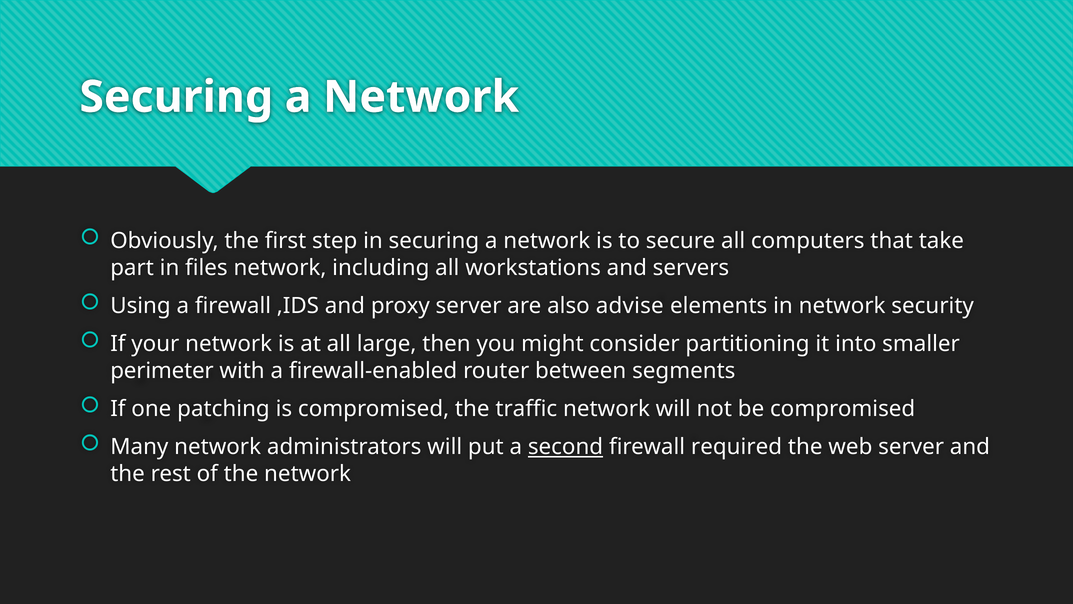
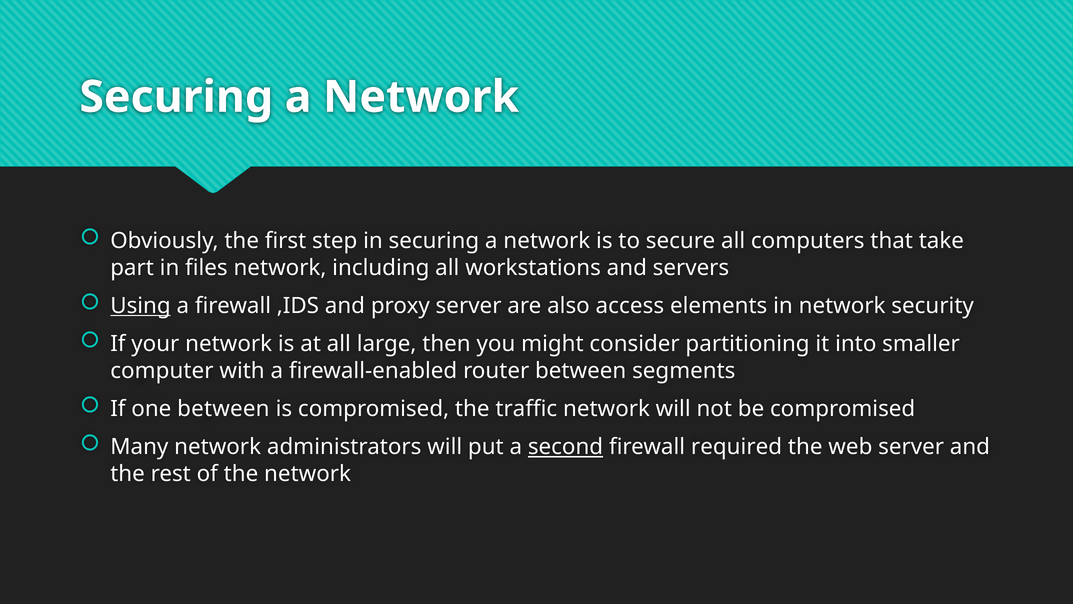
Using underline: none -> present (140, 306)
advise: advise -> access (630, 306)
perimeter: perimeter -> computer (162, 371)
one patching: patching -> between (223, 409)
